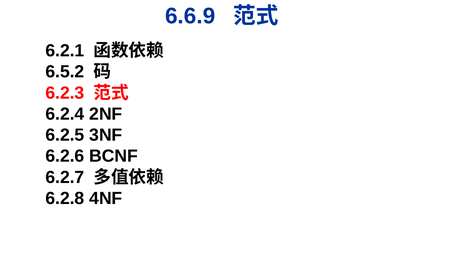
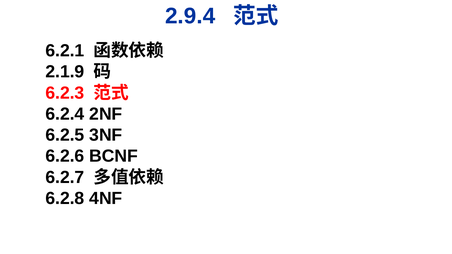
6.6.9: 6.6.9 -> 2.9.4 (190, 16)
6.5.2: 6.5.2 -> 2.1.9 (65, 72)
